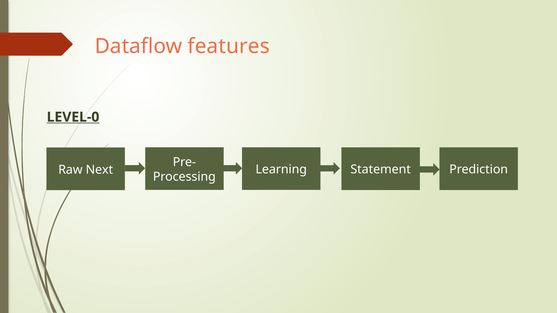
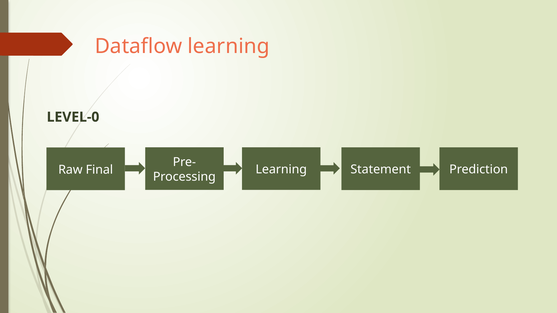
Dataflow features: features -> learning (229, 46)
LEVEL-0 underline: present -> none (73, 117)
Next: Next -> Final (99, 170)
